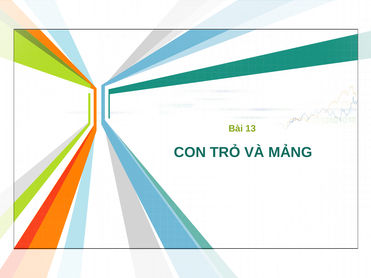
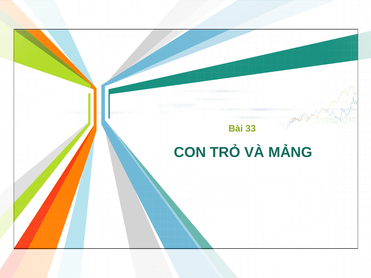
13: 13 -> 33 (251, 129)
